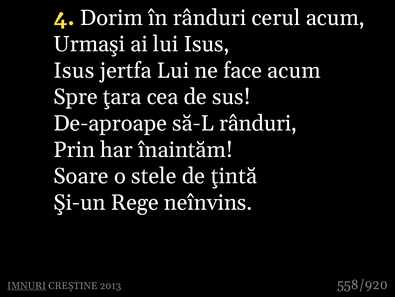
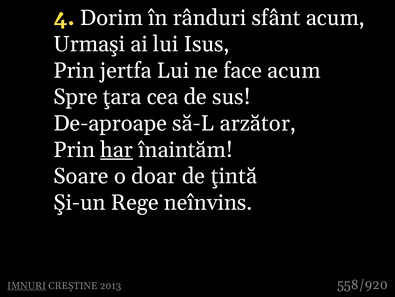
cerul: cerul -> sfânt (276, 18)
Isus: Isus -> Prin (74, 70)
să-L rânduri: rânduri -> arzător (258, 123)
har underline: none -> present (117, 149)
stele: stele -> doar (154, 176)
